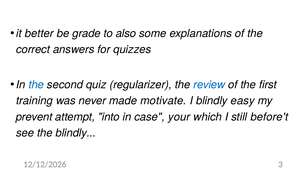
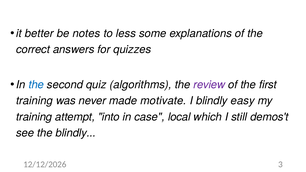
grade: grade -> notes (86, 33)
also: also -> less (126, 33)
regularizer: regularizer -> algorithms (141, 85)
review colour: blue -> purple (209, 85)
prevent: prevent -> training (34, 117)
your: your -> local (179, 117)
before't: before't -> demos't (269, 117)
